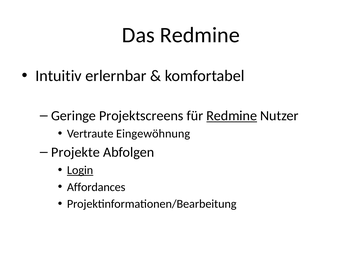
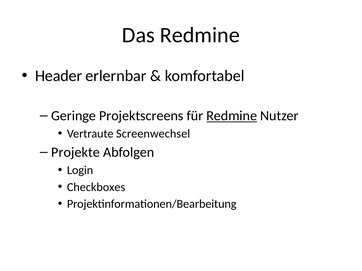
Intuitiv: Intuitiv -> Header (59, 76)
Eingewöhnung: Eingewöhnung -> Screenwechsel (153, 134)
Login underline: present -> none (80, 171)
Affordances: Affordances -> Checkboxes (96, 187)
